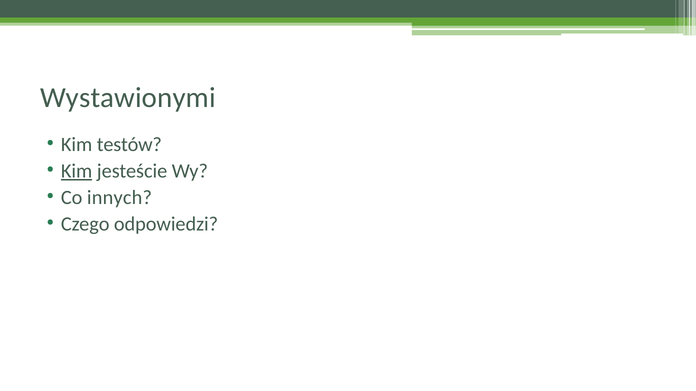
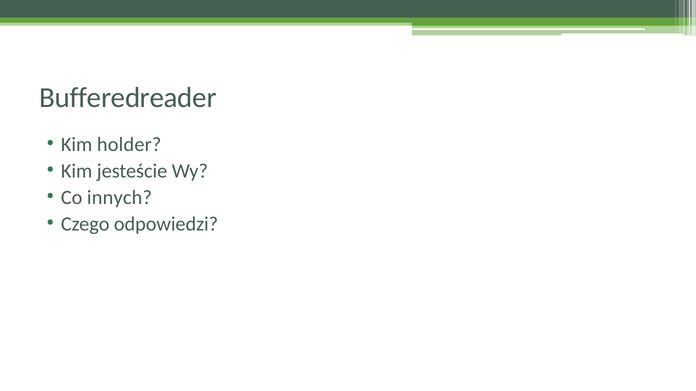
Wystawionymi: Wystawionymi -> Bufferedreader (128, 98)
testów: testów -> holder (129, 145)
Kim underline: present -> none (77, 171)
